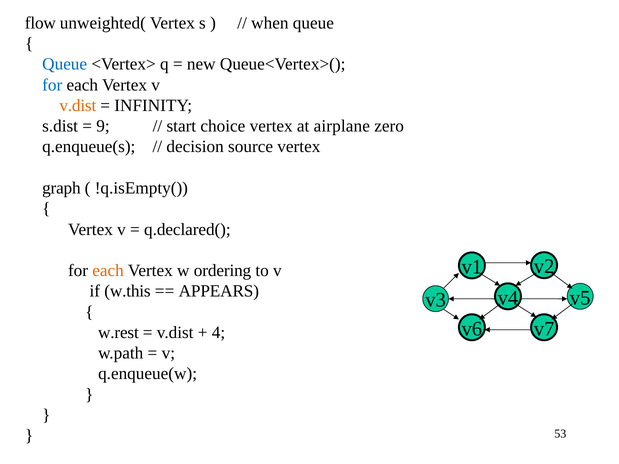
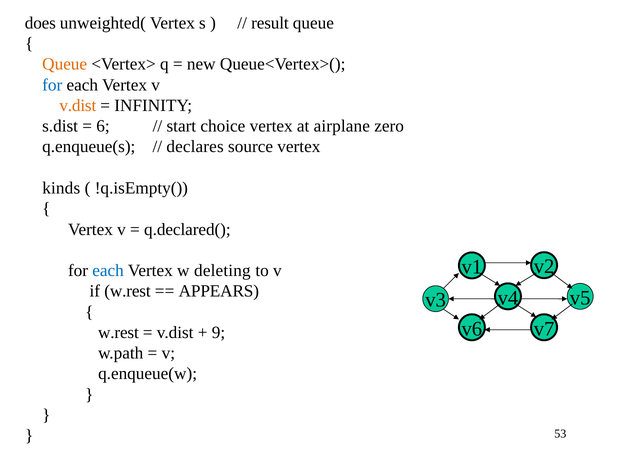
flow: flow -> does (40, 23)
when: when -> result (270, 23)
Queue colour: blue -> orange (65, 64)
9: 9 -> 6 (103, 126)
decision: decision -> declares (195, 147)
graph: graph -> kinds (61, 188)
each colour: orange -> blue (108, 271)
ordering: ordering -> deleting (222, 271)
if w.this: w.this -> w.rest (127, 291)
4: 4 -> 9 (219, 333)
